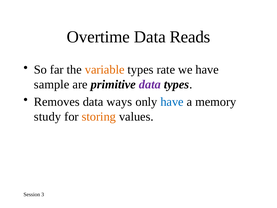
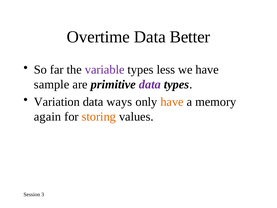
Reads: Reads -> Better (190, 37)
variable colour: orange -> purple (105, 70)
rate: rate -> less (166, 70)
Removes: Removes -> Variation (57, 102)
have colour: blue -> orange (172, 102)
study: study -> again (48, 116)
